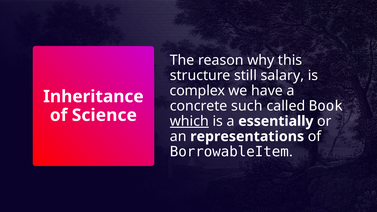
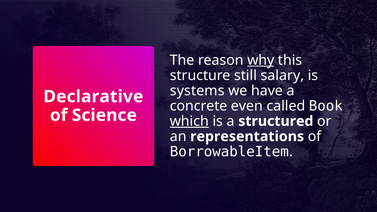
why underline: none -> present (261, 60)
complex: complex -> systems (197, 91)
Inheritance: Inheritance -> Declarative (93, 97)
such: such -> even (247, 106)
essentially: essentially -> structured (276, 121)
